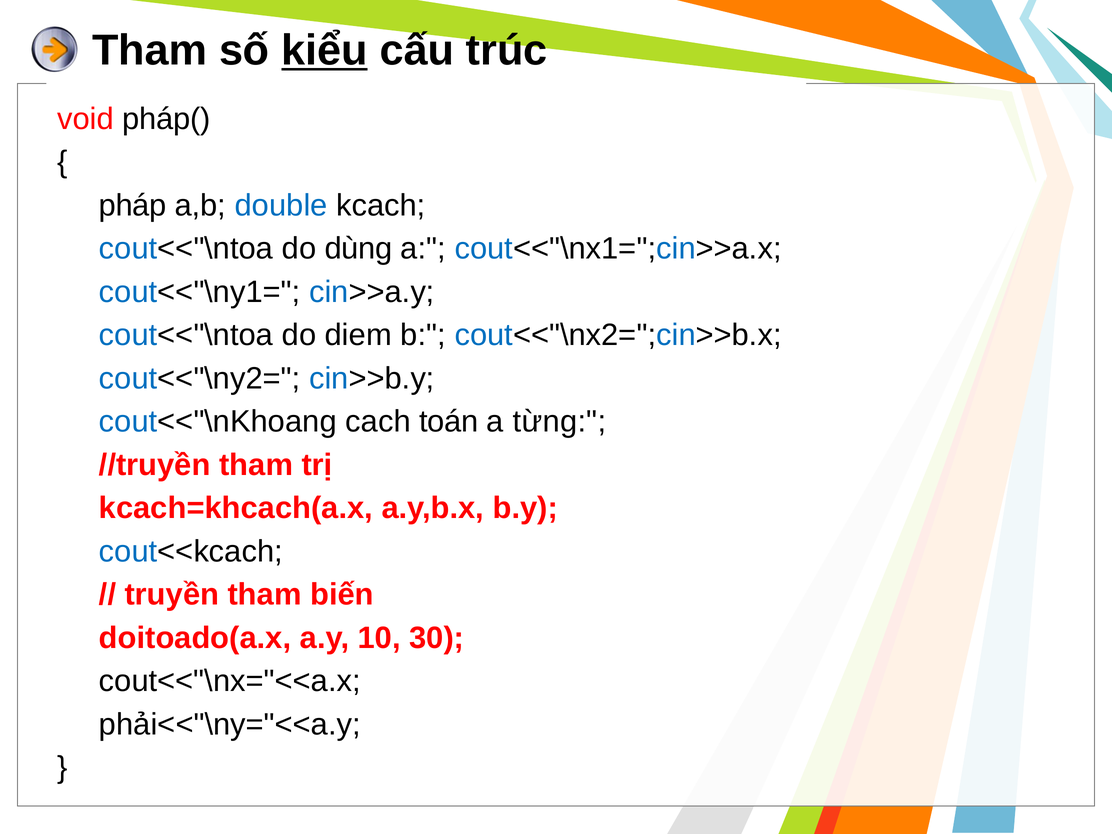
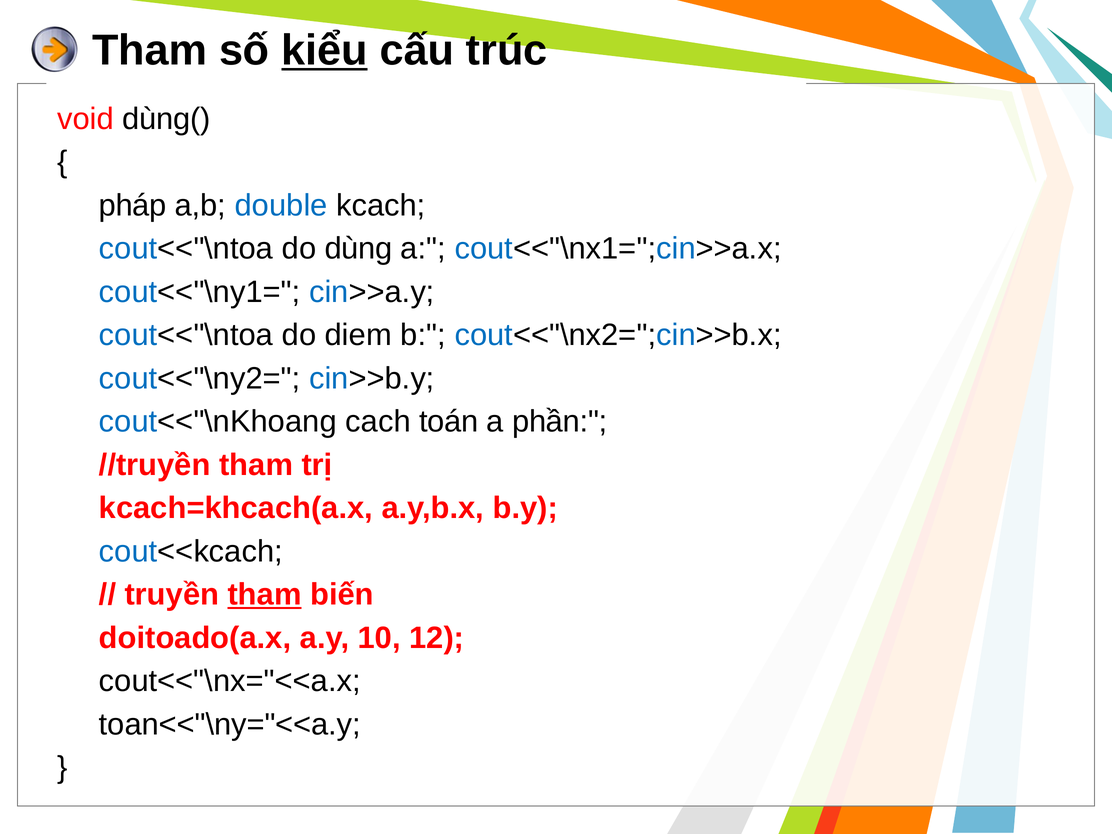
pháp(: pháp( -> dùng( (166, 119)
từng: từng -> phần (560, 422)
tham underline: none -> present (265, 595)
30: 30 -> 12 (437, 638)
phải<<"\ny="<<a.y: phải<<"\ny="<<a.y -> toan<<"\ny="<<a.y (230, 724)
